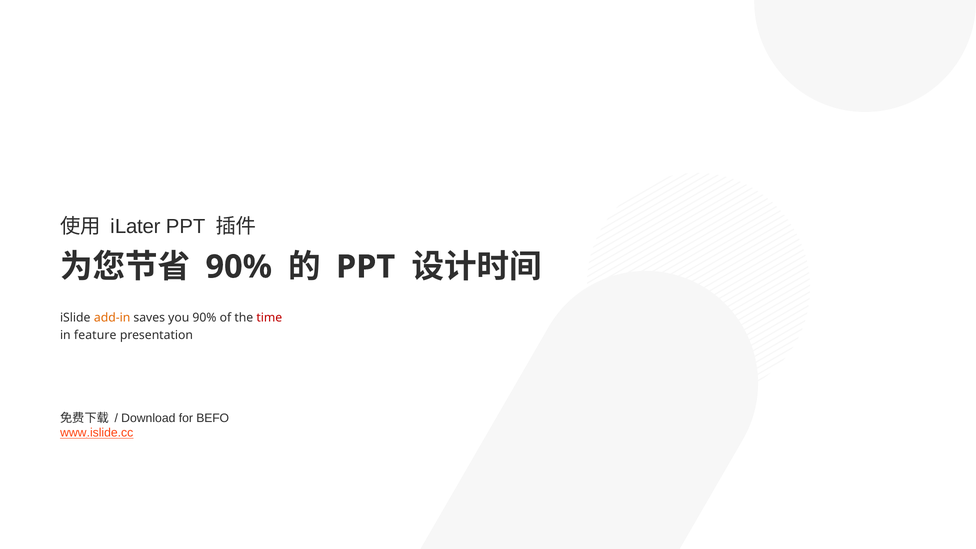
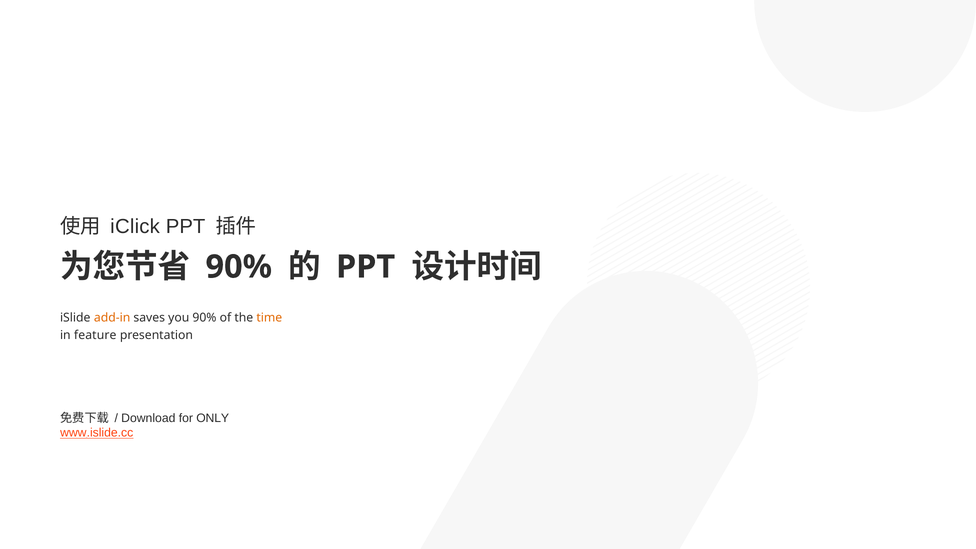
Later: Later -> Click (137, 226)
time colour: red -> orange (269, 318)
BEFO: BEFO -> ONLY (213, 418)
